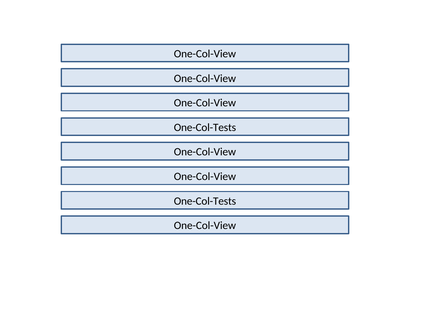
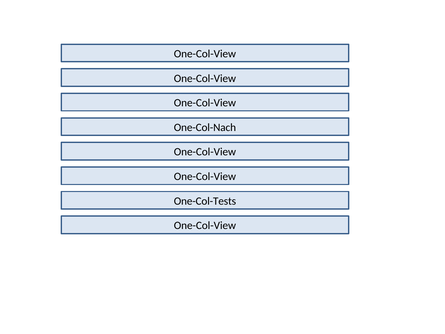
One-Col-Tests: One-Col-Tests -> One-Col-Nach (205, 127)
